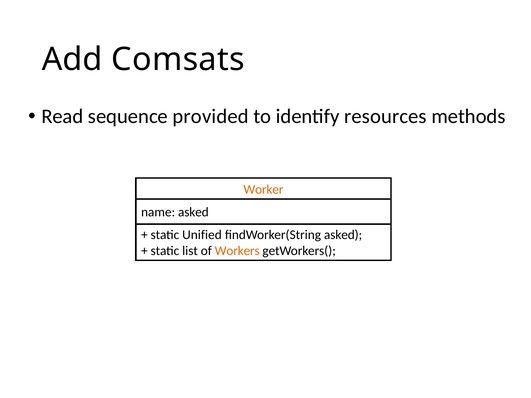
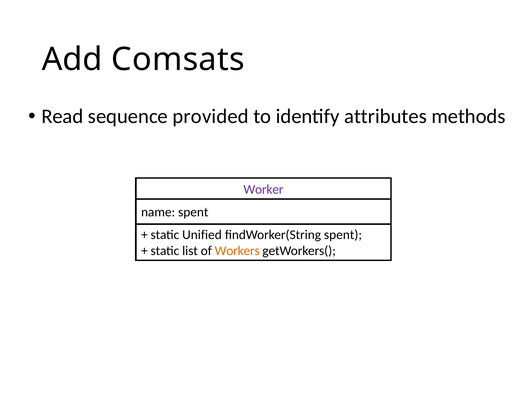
resources: resources -> attributes (385, 117)
Worker colour: orange -> purple (263, 190)
name asked: asked -> spent (193, 212)
findWorker(String asked: asked -> spent (343, 235)
